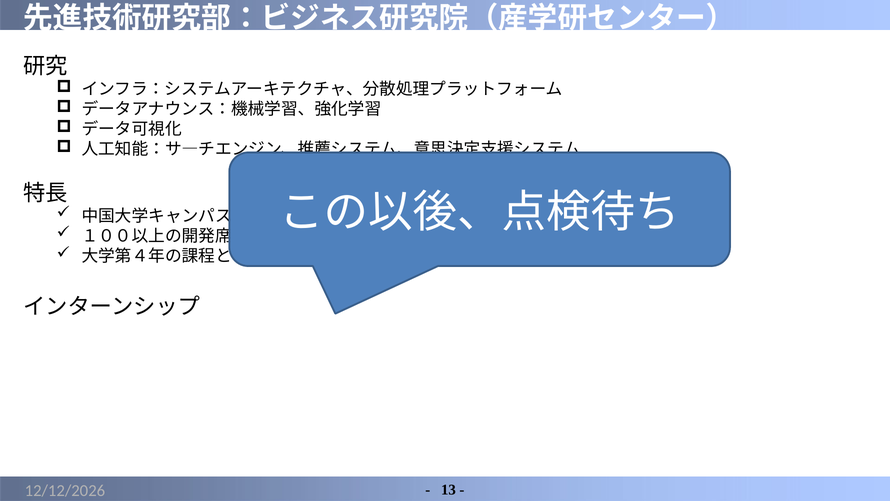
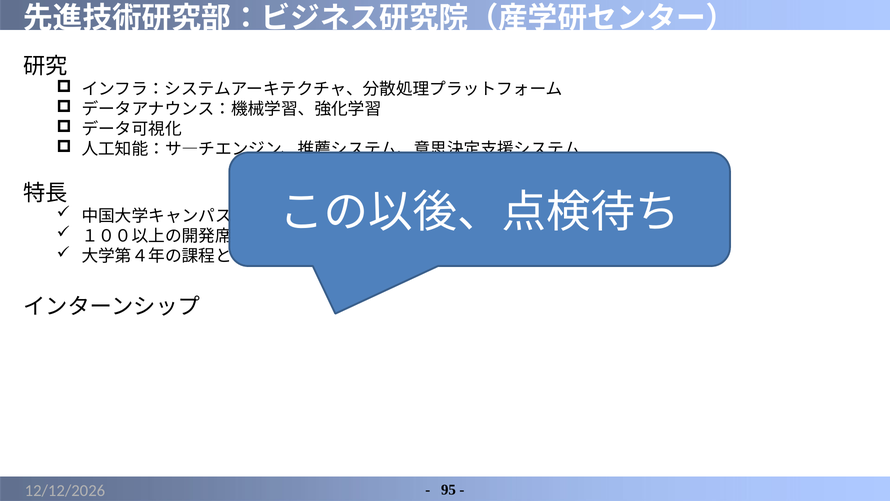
13: 13 -> 95 (448, 489)
